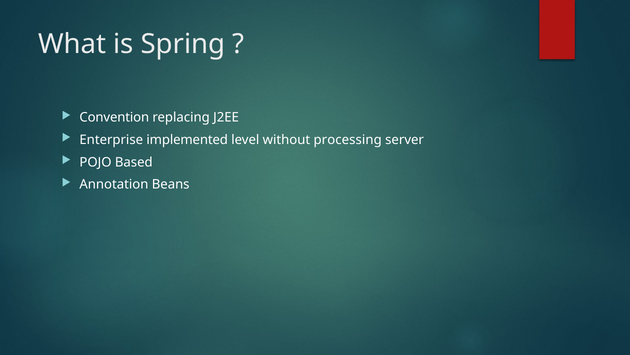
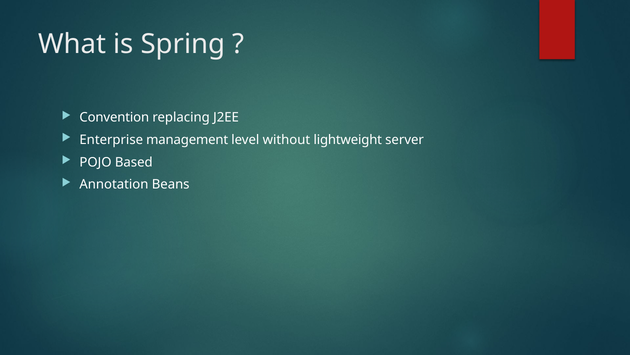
implemented: implemented -> management (187, 140)
processing: processing -> lightweight (348, 140)
